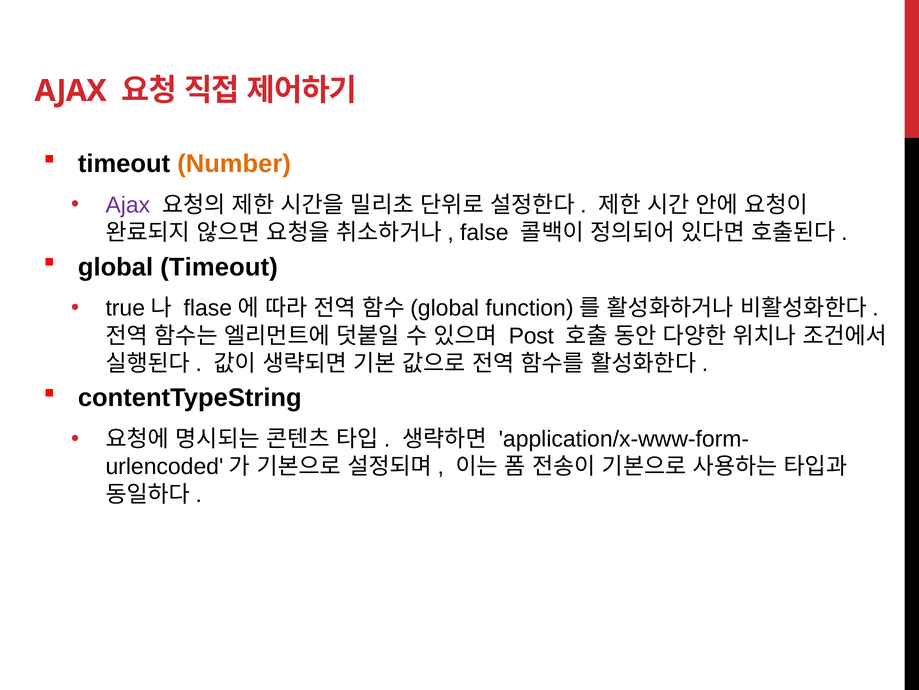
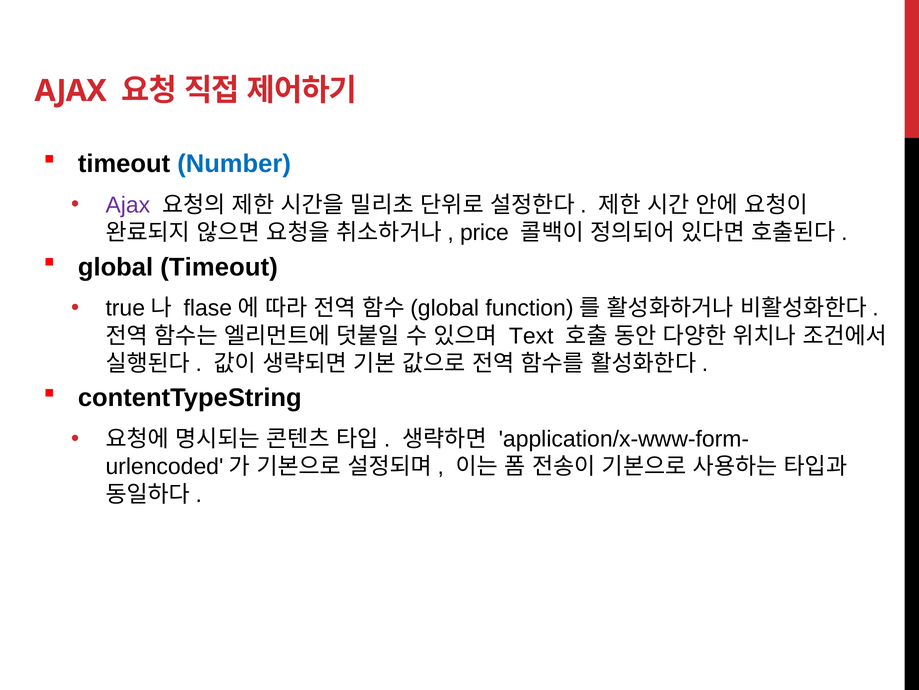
Number colour: orange -> blue (234, 164)
false: false -> price (484, 232)
Post: Post -> Text (531, 336)
